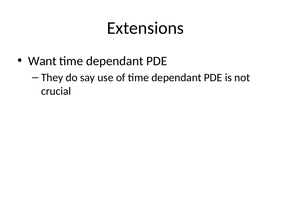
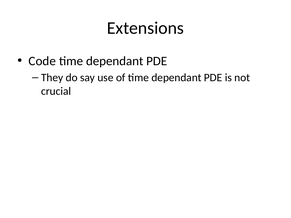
Want: Want -> Code (42, 61)
